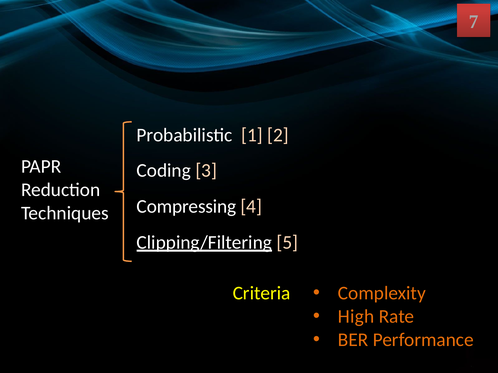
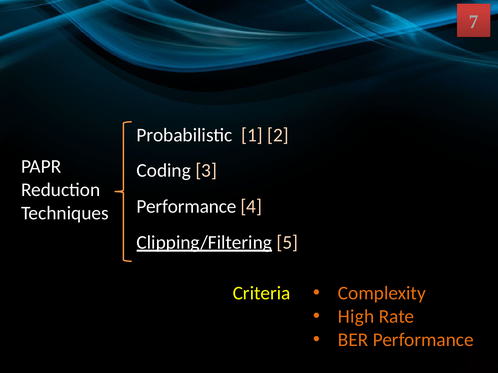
Compressing: Compressing -> Performance (186, 207)
